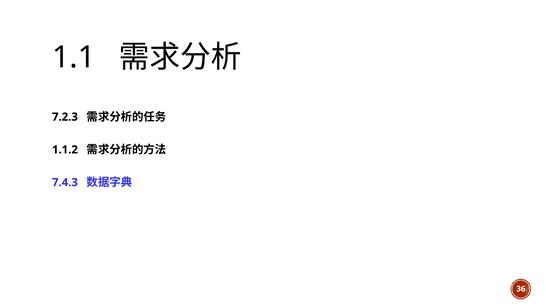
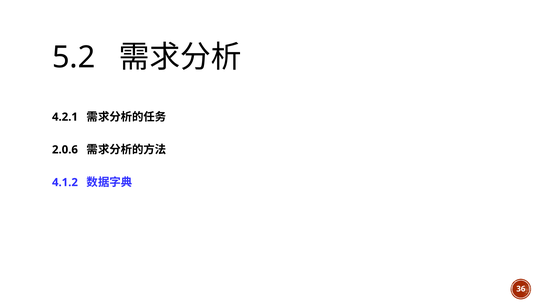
1.1: 1.1 -> 5.2 (74, 58)
7.2.3: 7.2.3 -> 4.2.1 (65, 117)
1.1.2: 1.1.2 -> 2.0.6 (65, 150)
7.4.3: 7.4.3 -> 4.1.2 (65, 182)
